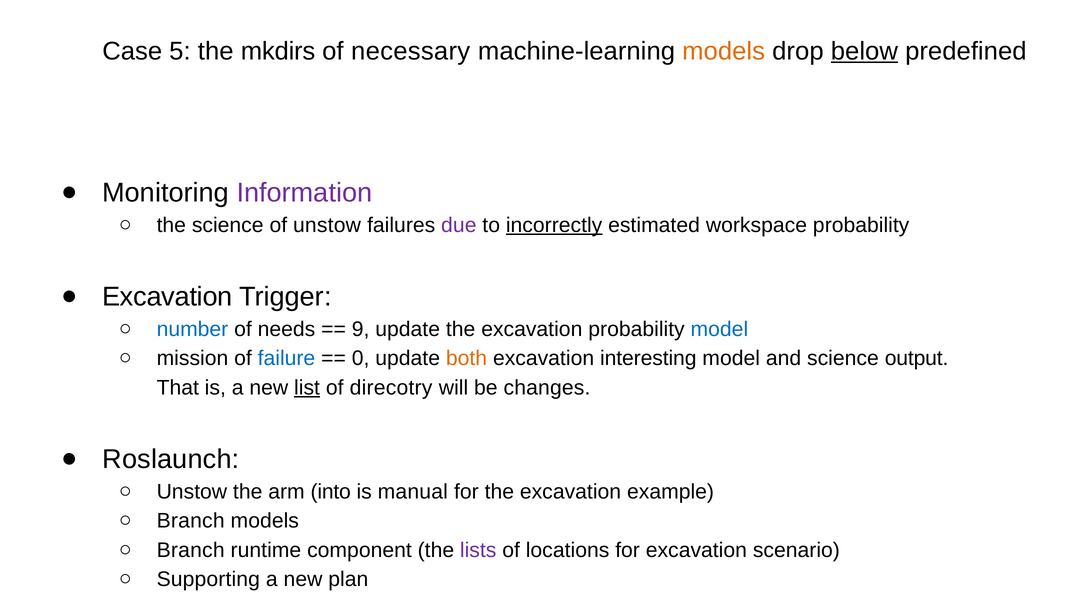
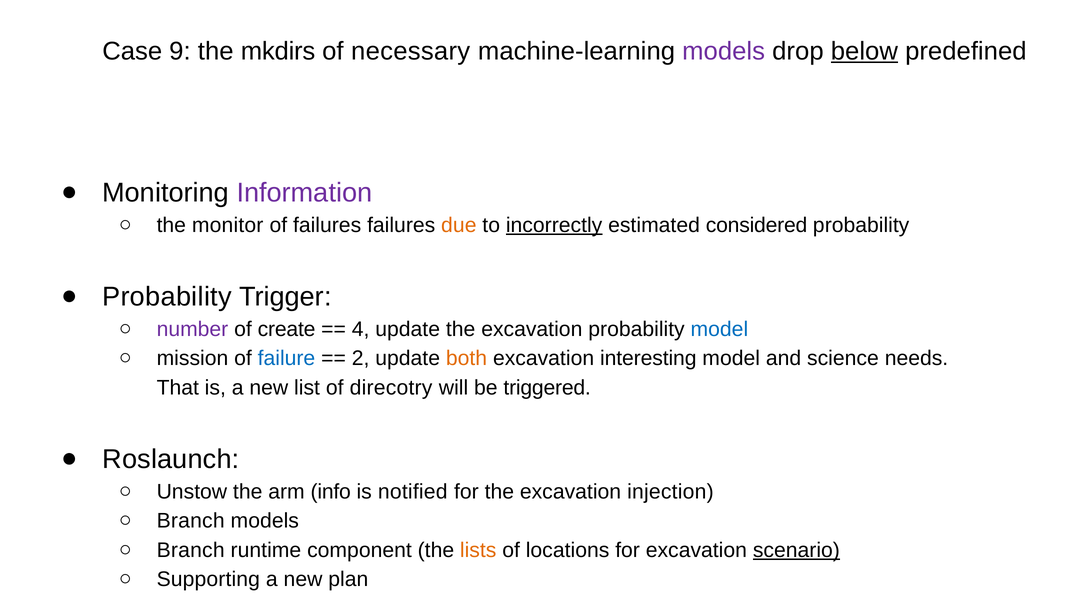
5: 5 -> 9 (180, 51)
models colour: orange -> purple (724, 51)
the science: science -> monitor (228, 225)
of unstow: unstow -> failures (327, 225)
due colour: purple -> orange (459, 225)
workspace: workspace -> considered (757, 225)
Excavation: Excavation -> Probability (167, 297)
number colour: blue -> purple (192, 330)
needs: needs -> create (287, 330)
9: 9 -> 4 (361, 330)
0: 0 -> 2 (361, 359)
output: output -> needs (916, 359)
list underline: present -> none (307, 388)
changes: changes -> triggered (547, 388)
into: into -> info (331, 492)
manual: manual -> notified (413, 492)
example: example -> injection (670, 492)
lists colour: purple -> orange (478, 551)
scenario underline: none -> present (796, 551)
